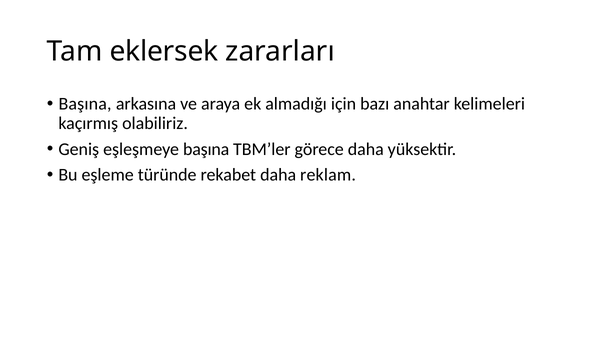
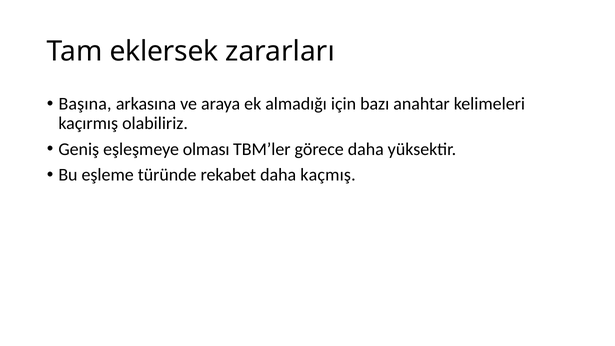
eşleşmeye başına: başına -> olması (206, 149)
reklam: reklam -> kaçmış (328, 175)
